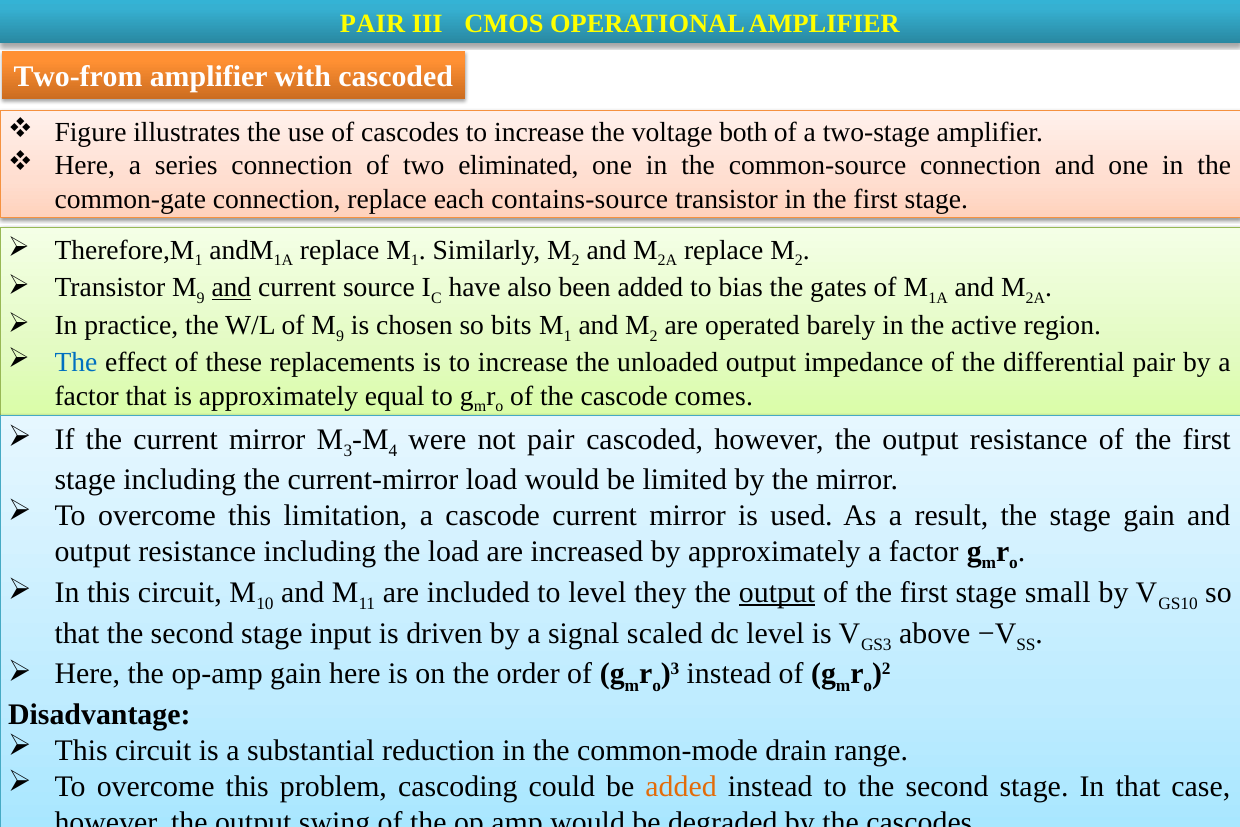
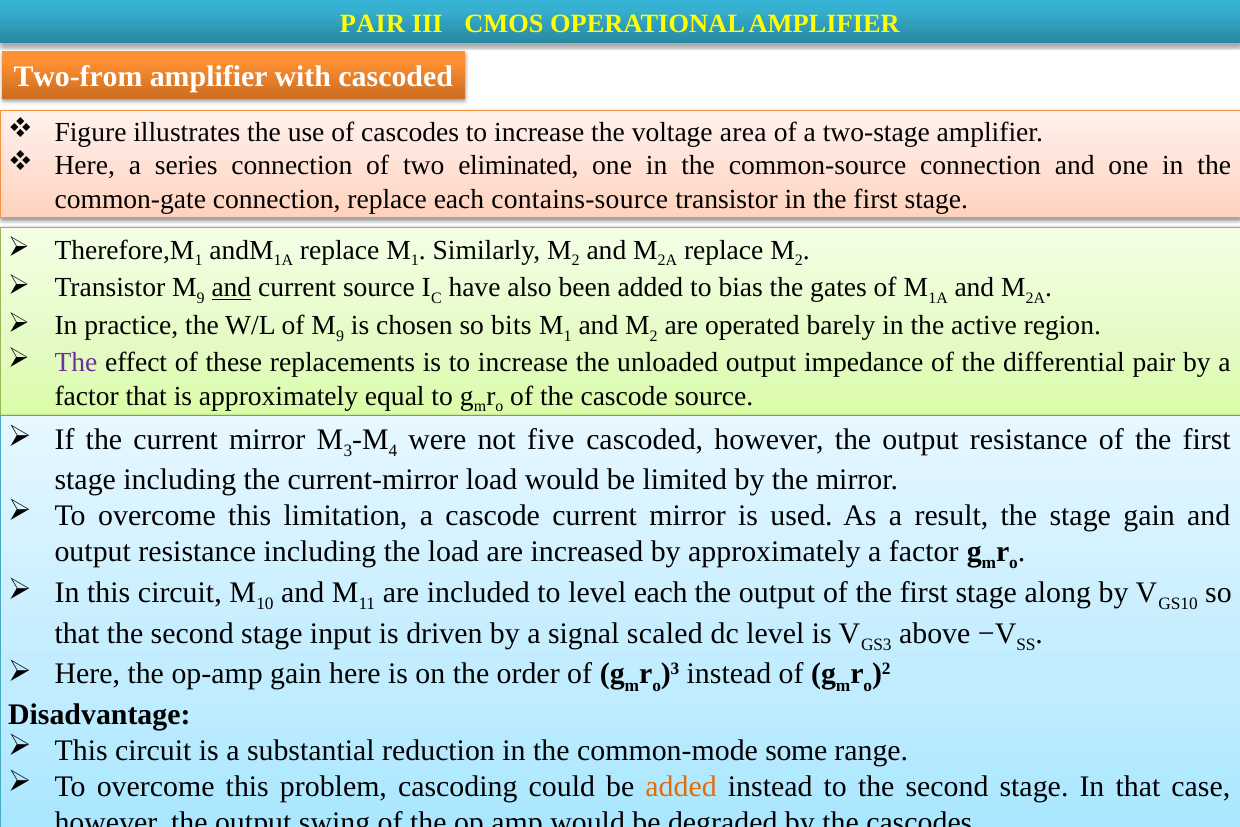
both: both -> area (743, 133)
The colour: blue -> purple (76, 363)
cascode comes: comes -> source (714, 396)
not pair: pair -> five (551, 439)
level they: they -> each (661, 592)
output underline: present -> none (777, 592)
small: small -> along (1058, 592)
drain: drain -> some (796, 750)
